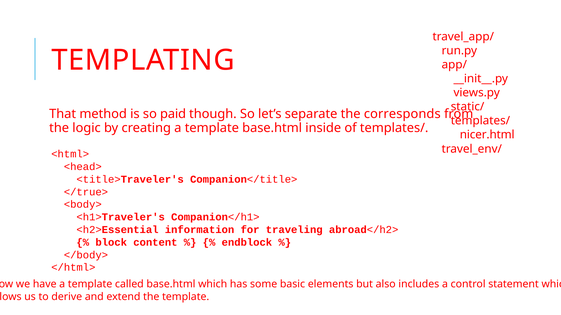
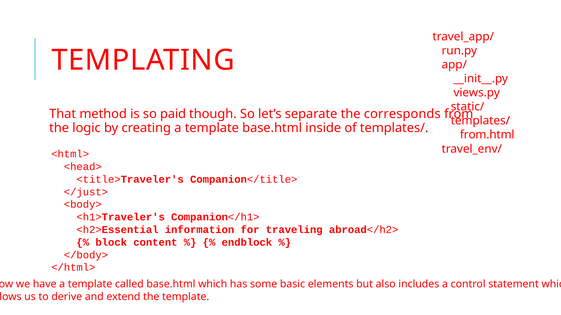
nicer.html: nicer.html -> from.html (487, 135)
</true>: </true> -> </just> (86, 192)
